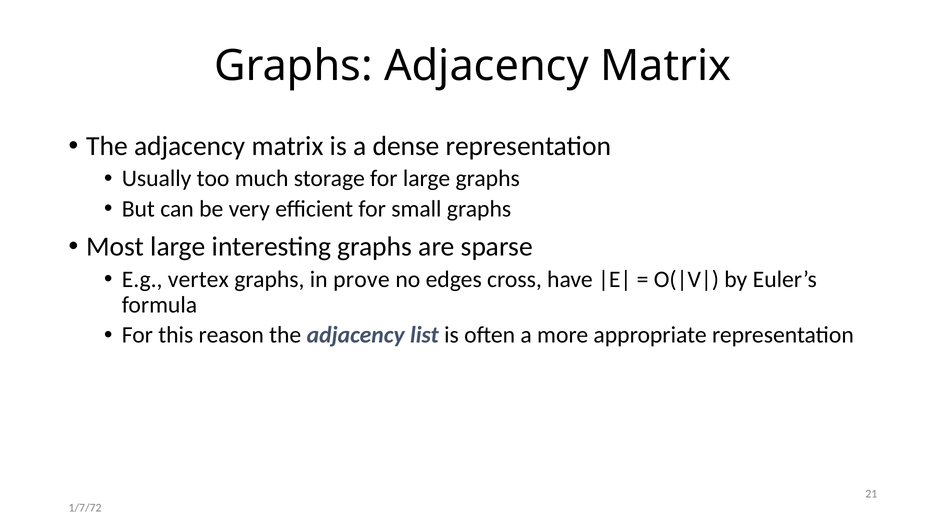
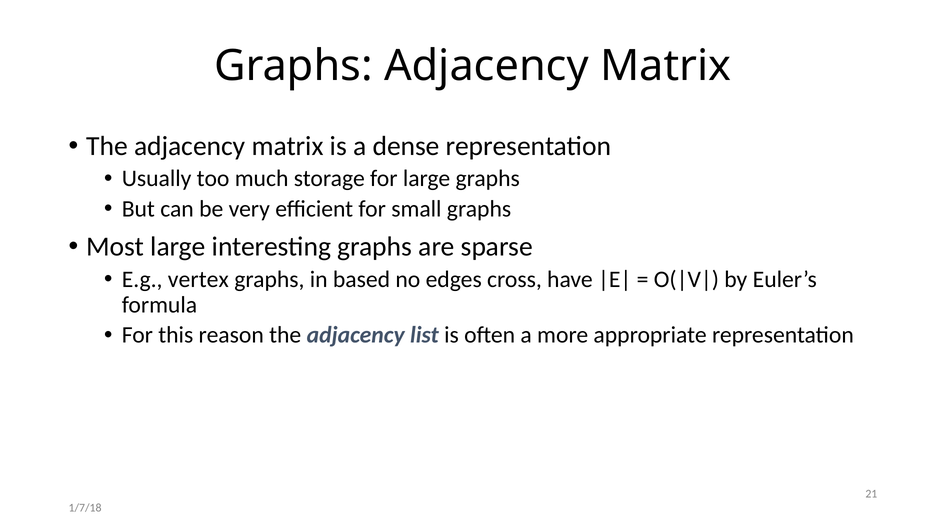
prove: prove -> based (362, 279)
1/7/72: 1/7/72 -> 1/7/18 (85, 508)
